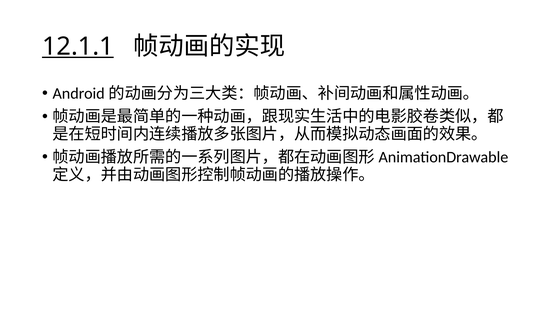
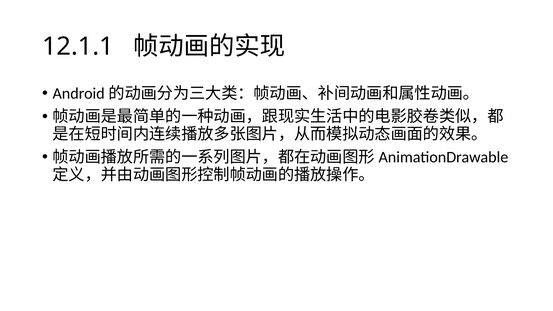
12.1.1 underline: present -> none (78, 46)
